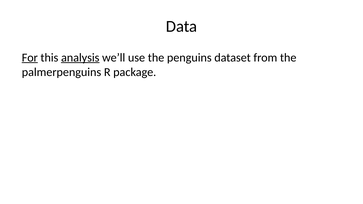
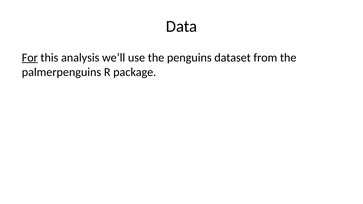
analysis underline: present -> none (80, 58)
